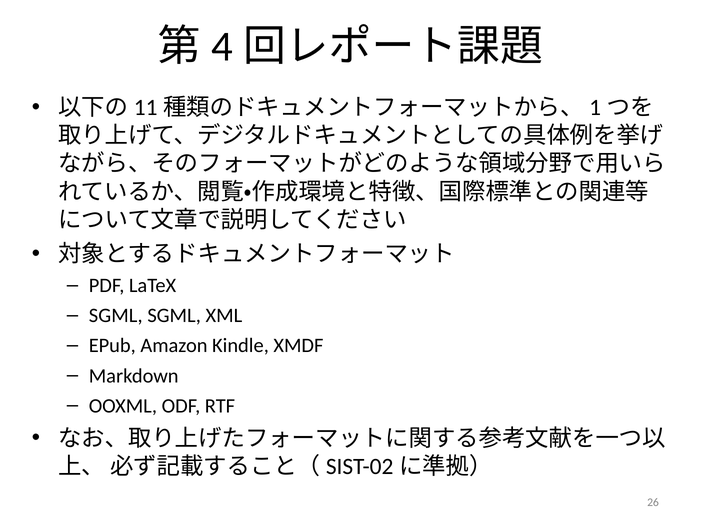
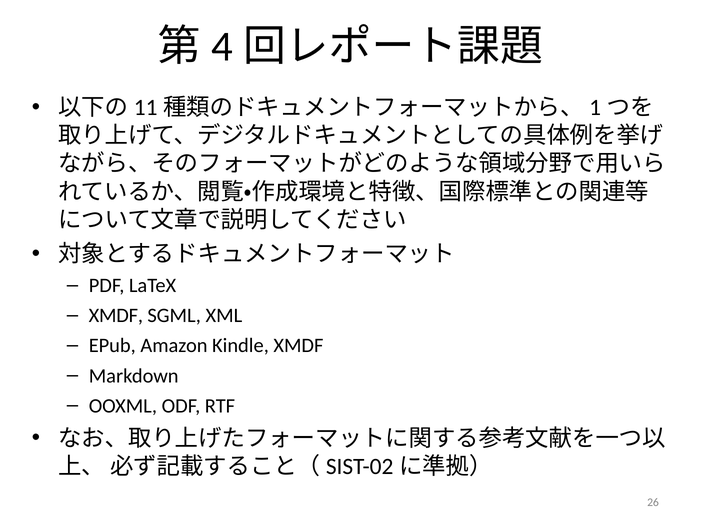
SGML: SGML -> XMDF (116, 316)
